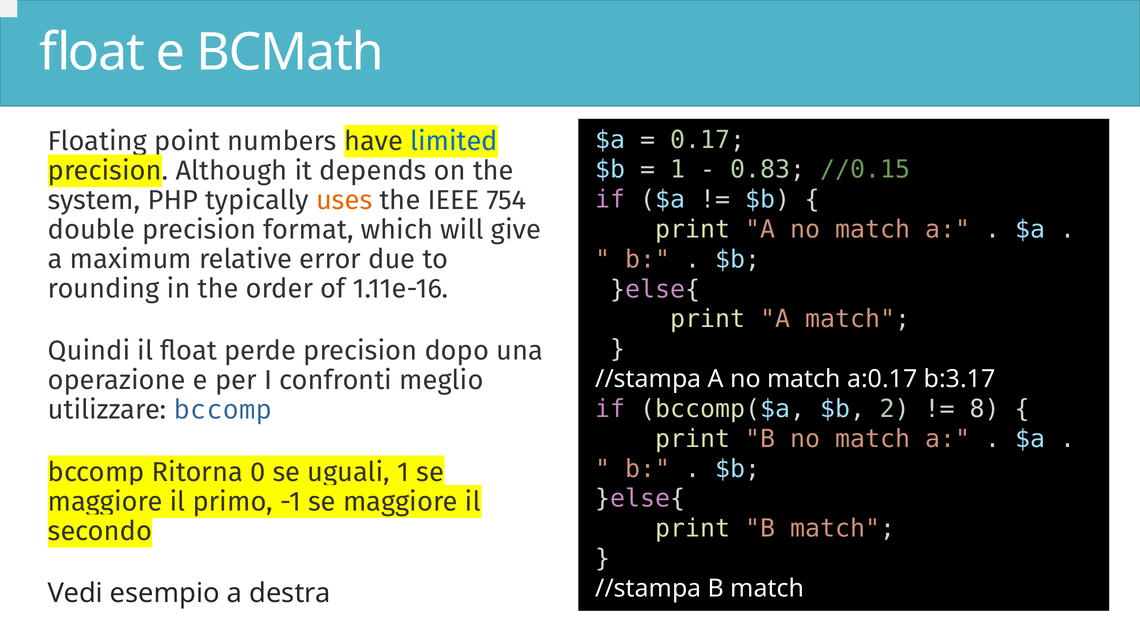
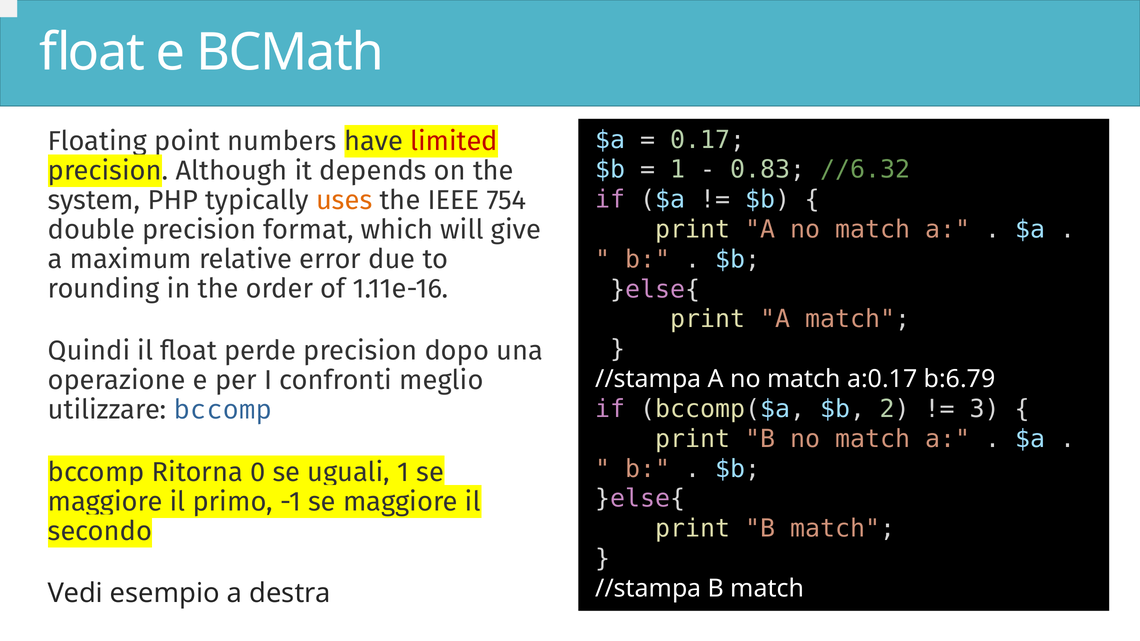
limited colour: blue -> red (454, 141)
//0.15: //0.15 -> //6.32 (865, 170)
b:3.17: b:3.17 -> b:6.79 (960, 379)
8: 8 -> 3 (985, 409)
